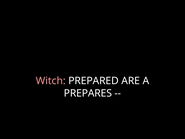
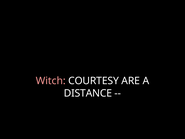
PREPARED: PREPARED -> COURTESY (94, 81)
PREPARES: PREPARES -> DISTANCE (88, 93)
